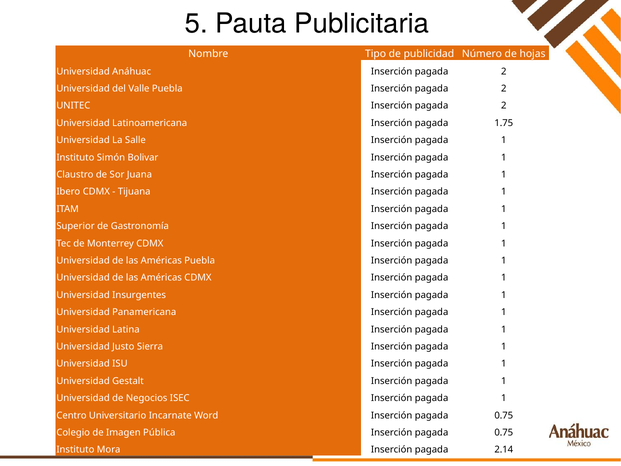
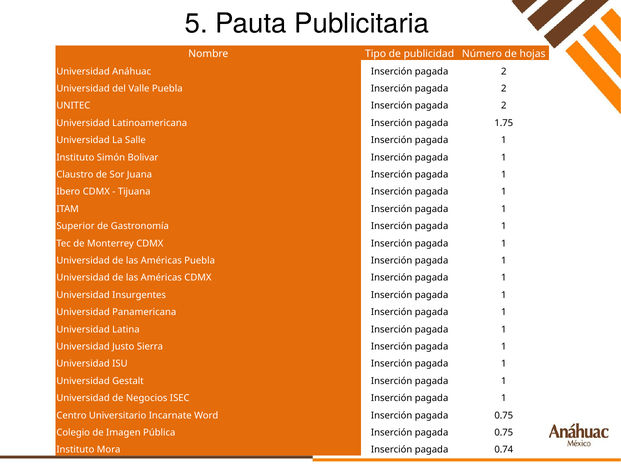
2.14: 2.14 -> 0.74 (504, 450)
